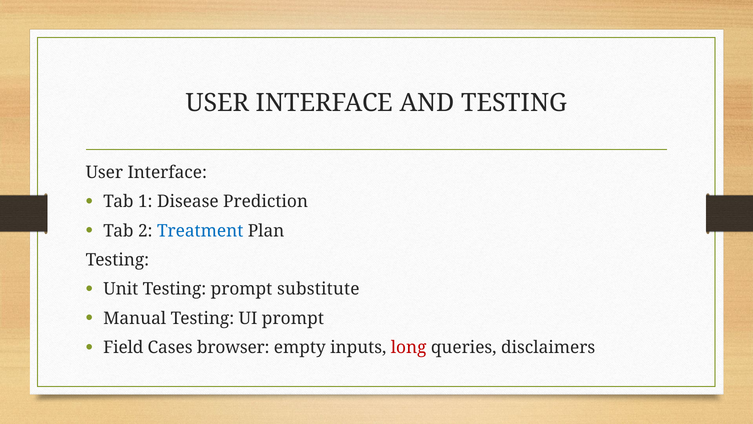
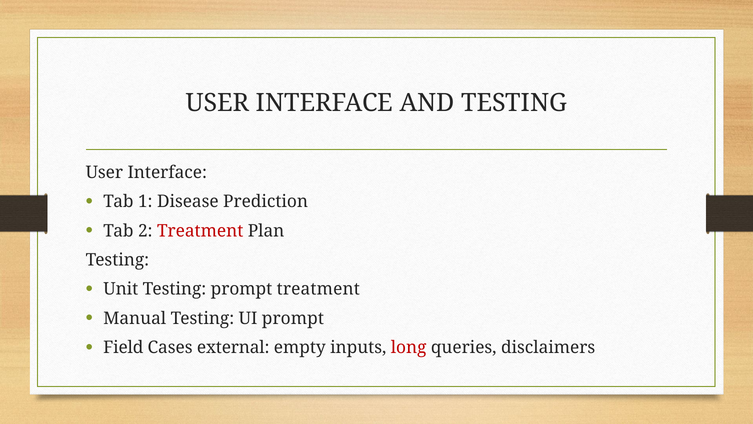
Treatment colour: blue -> red (200, 231)
prompt substitute: substitute -> treatment (318, 289)
browser: browser -> external (233, 347)
